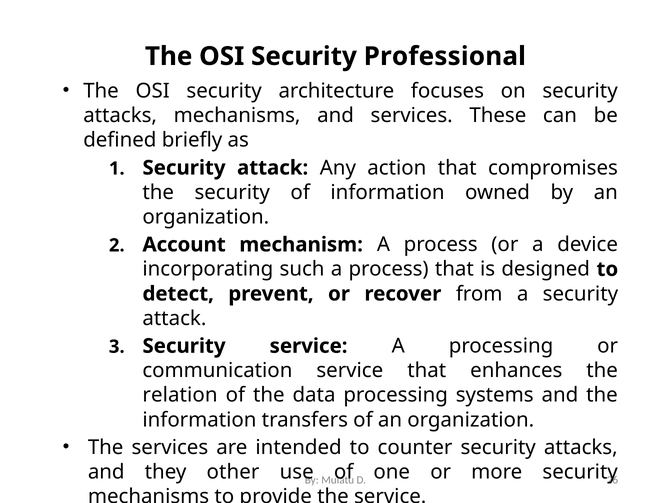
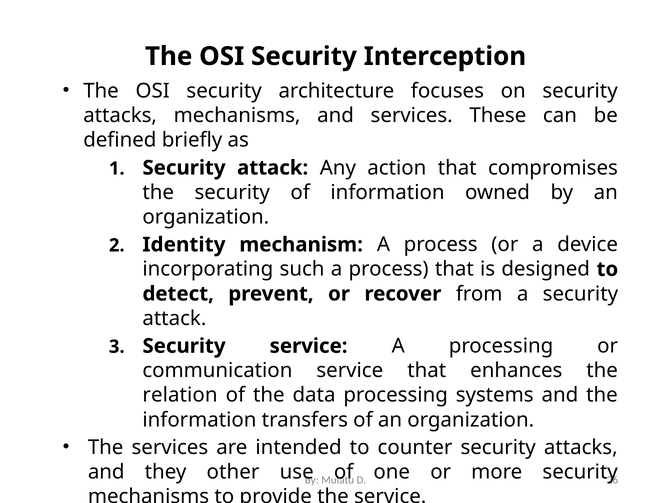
Professional: Professional -> Interception (445, 56)
Account: Account -> Identity (184, 245)
